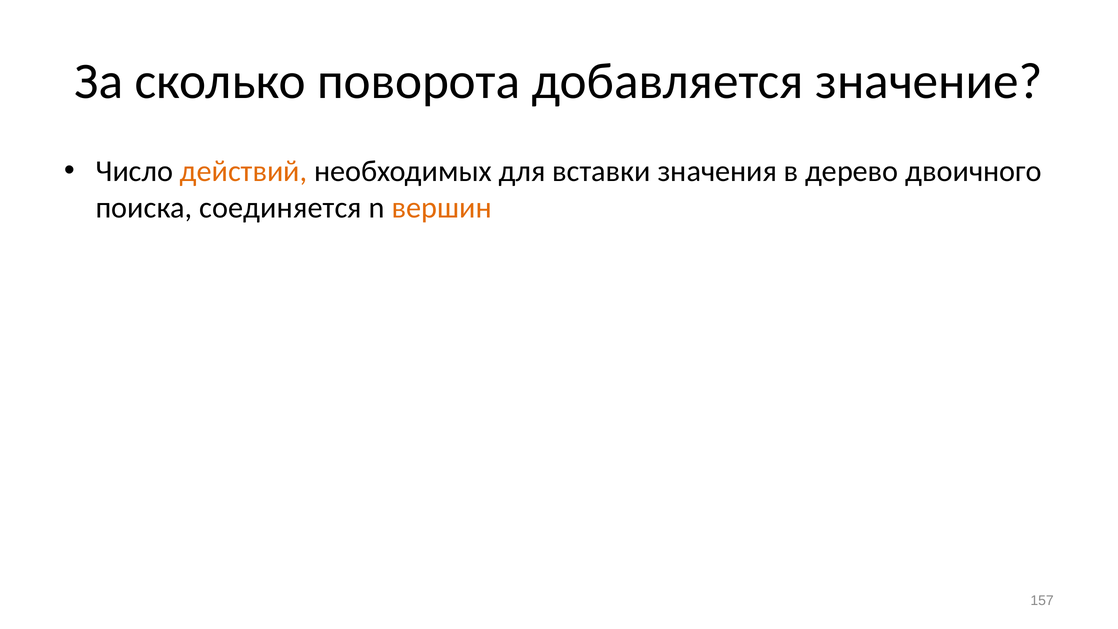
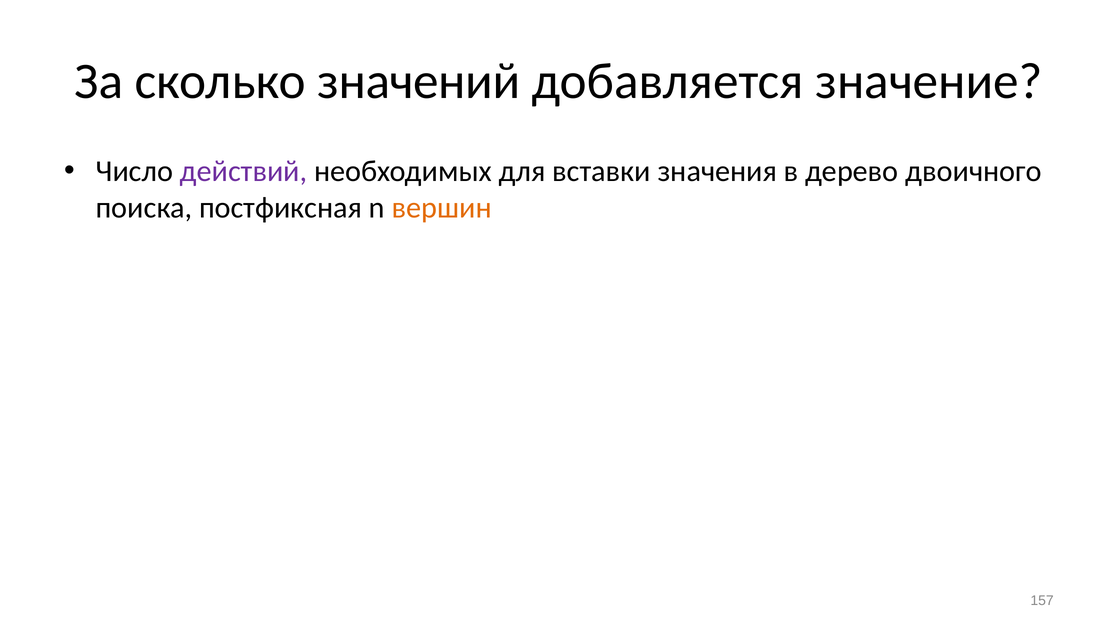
сколько поворота: поворота -> значений (419, 81)
действий colour: orange -> purple (244, 171)
соединяется: соединяется -> постфиксная (281, 208)
